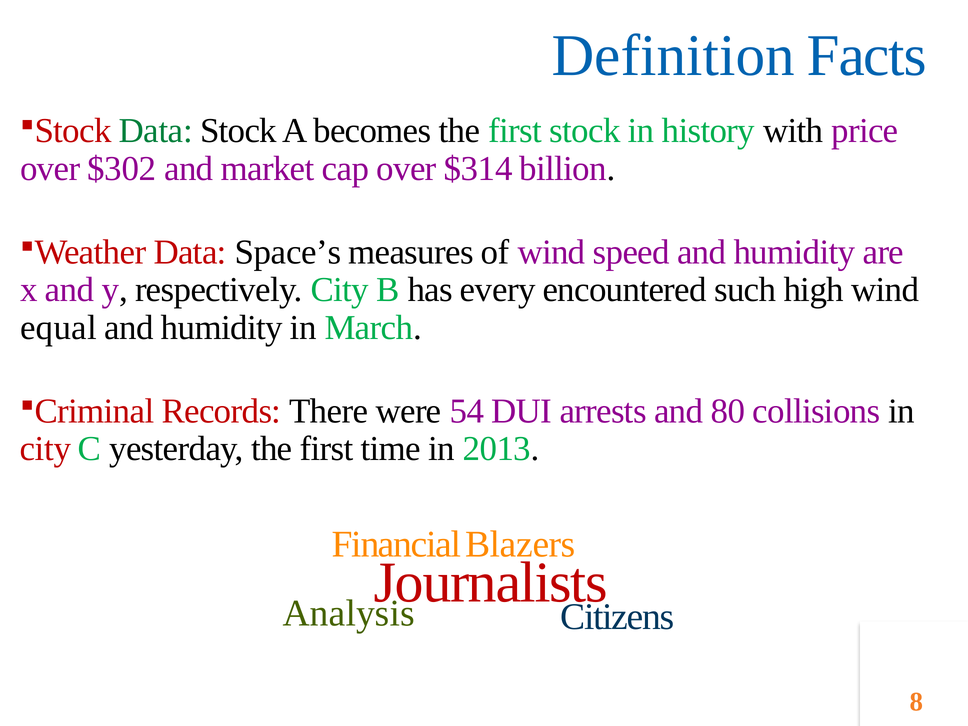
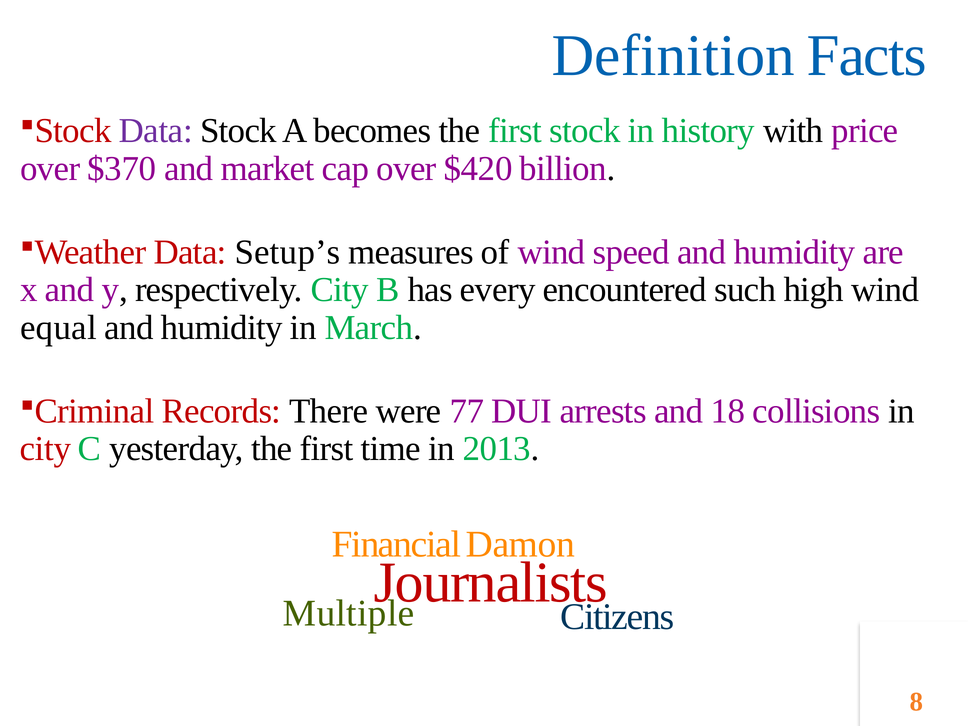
Data colour: green -> purple (156, 131)
$302: $302 -> $370 (122, 169)
$314: $314 -> $420 (478, 169)
Space’s: Space’s -> Setup’s (288, 252)
54: 54 -> 77 (467, 411)
80: 80 -> 18 (728, 411)
Blazers: Blazers -> Damon (520, 544)
Analysis: Analysis -> Multiple (349, 613)
